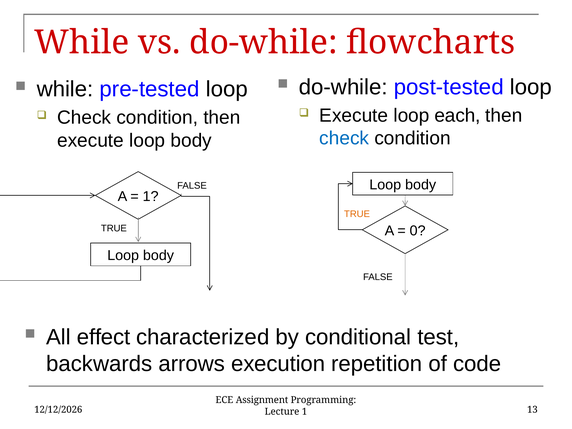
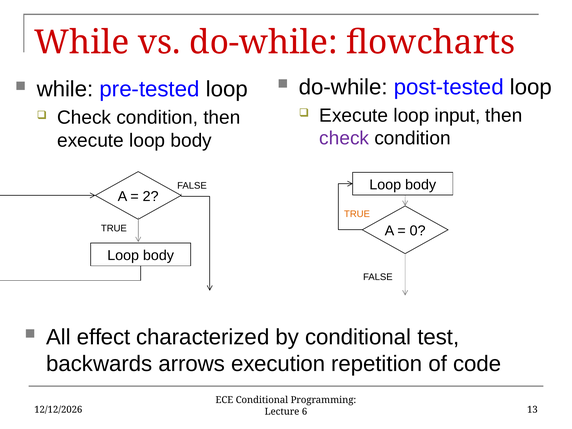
each: each -> input (457, 115)
check colour: blue -> purple (344, 138)
1: 1 -> 2 (151, 196)
ECE Assignment: Assignment -> Conditional (262, 400)
Lecture 1: 1 -> 6 (305, 412)
